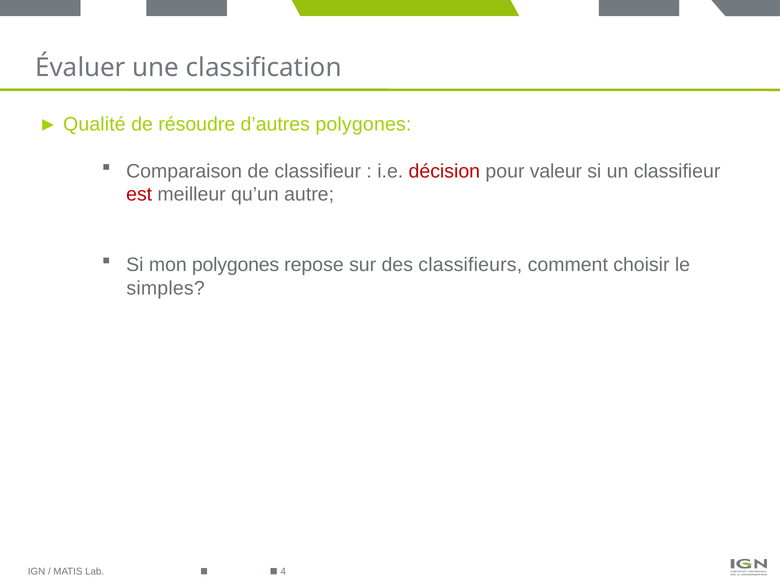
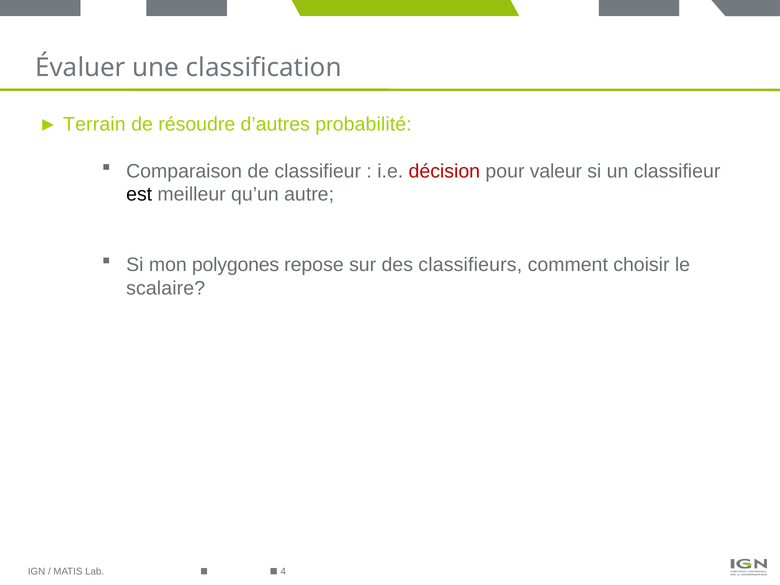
Qualité: Qualité -> Terrain (94, 124)
d’autres polygones: polygones -> probabilité (363, 124)
est colour: red -> black (139, 194)
simples: simples -> scalaire (166, 288)
